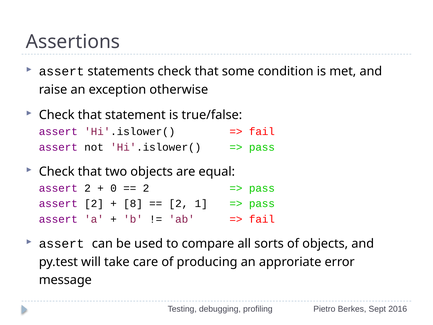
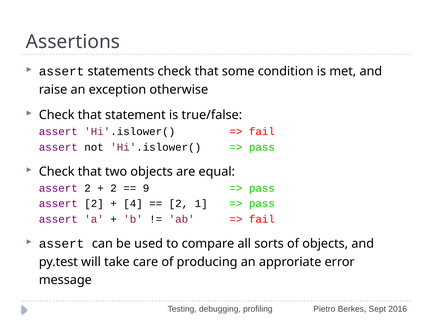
0: 0 -> 2 (114, 188)
2: 2 -> 9 (146, 188)
8: 8 -> 4 (133, 204)
